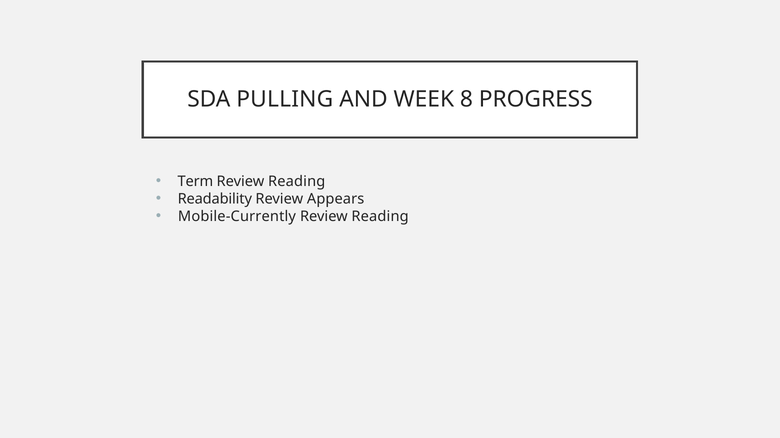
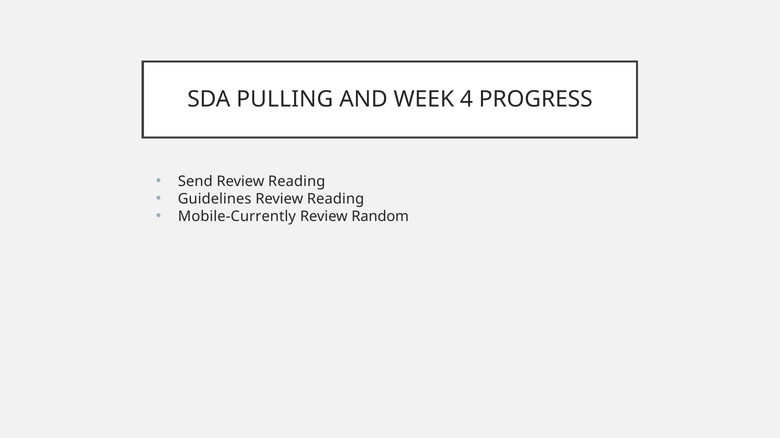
8: 8 -> 4 (466, 100)
Term: Term -> Send (195, 181)
Readability: Readability -> Guidelines (215, 199)
Appears: Appears -> Reading (336, 199)
Reading: Reading -> Random (380, 217)
